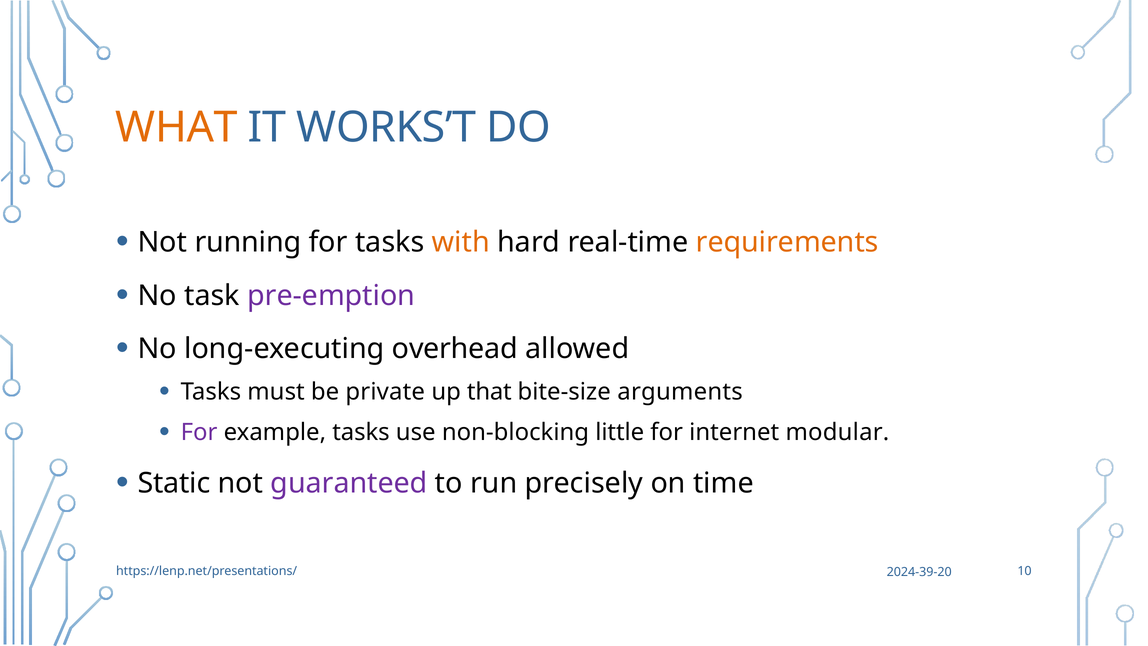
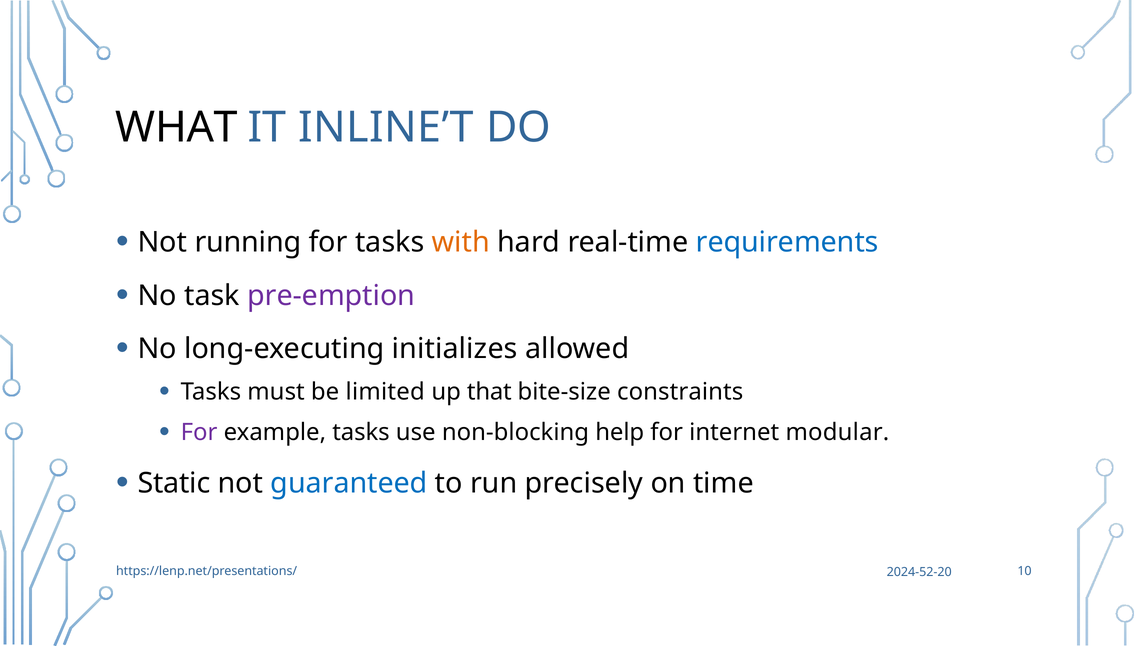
WHAT colour: orange -> black (176, 128)
WORKS’T: WORKS’T -> INLINE’T (386, 128)
requirements colour: orange -> blue (787, 242)
overhead: overhead -> initializes (455, 349)
private: private -> limited (385, 392)
arguments: arguments -> constraints (680, 392)
little: little -> help (620, 432)
guaranteed colour: purple -> blue (349, 483)
2024-39-20: 2024-39-20 -> 2024-52-20 (919, 572)
